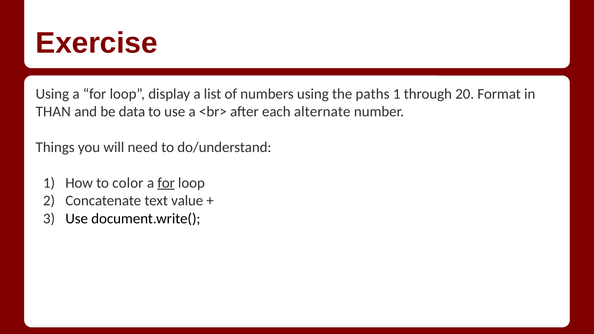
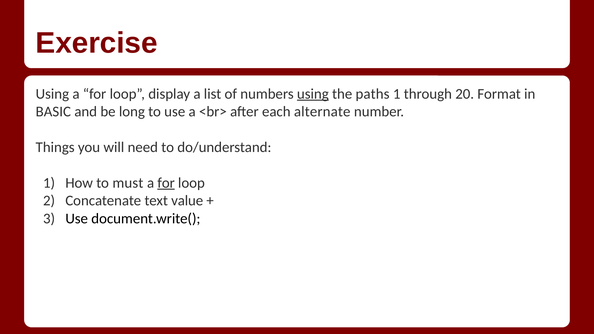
using underline: none -> present (313, 94)
THAN: THAN -> BASIC (53, 112)
data: data -> long (132, 112)
color: color -> must (128, 183)
